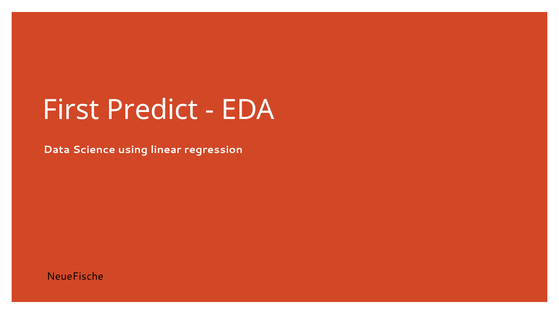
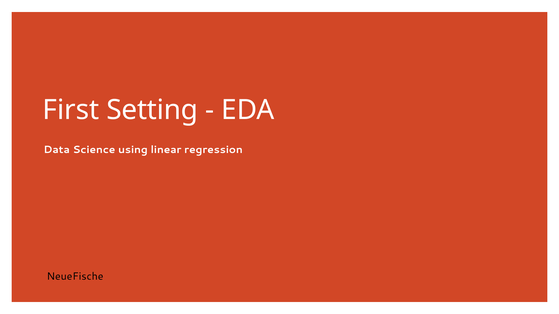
Predict: Predict -> Setting (152, 110)
